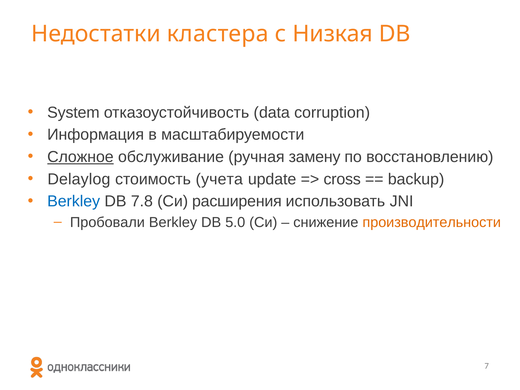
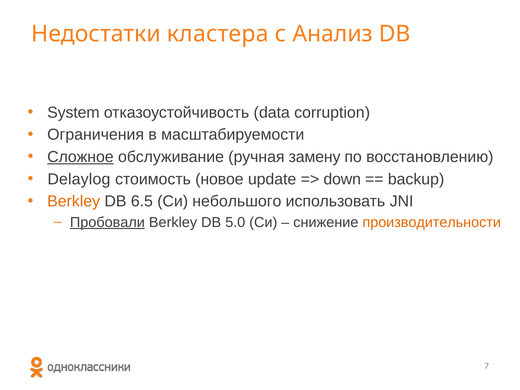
Низкая: Низкая -> Анализ (333, 34)
Информация: Информация -> Ограничения (96, 135)
учета: учета -> новое (219, 179)
cross: cross -> down (342, 179)
Berkley colour: blue -> orange (74, 201)
7.8: 7.8 -> 6.5 (142, 201)
расширения: расширения -> небольшого (237, 201)
Пробовали underline: none -> present (107, 222)
